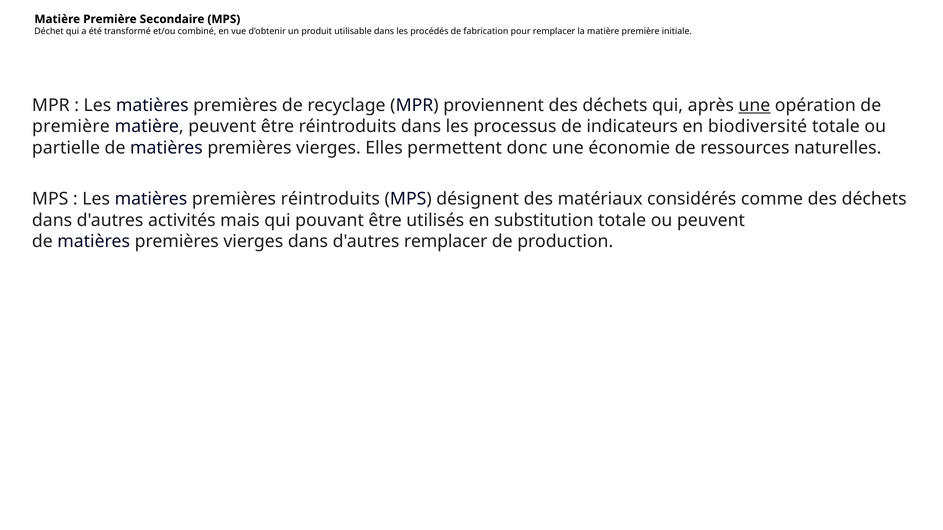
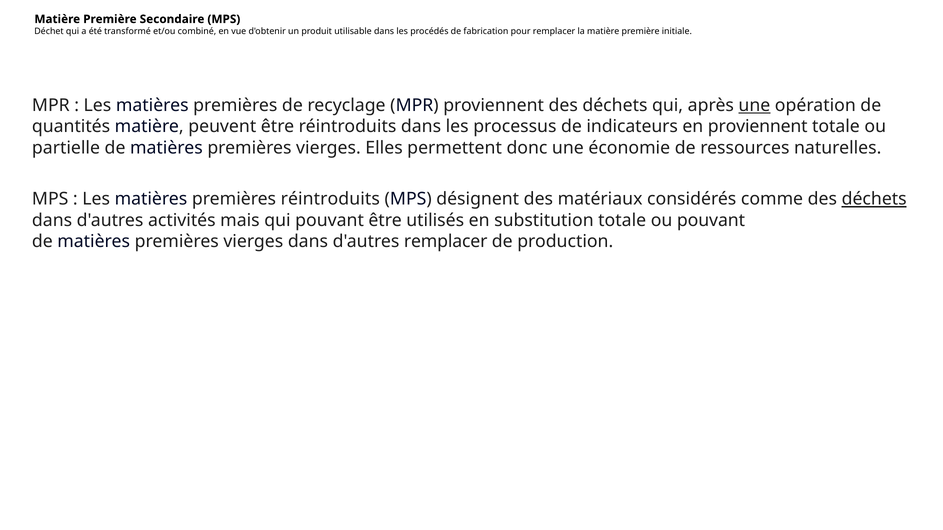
première: première -> quantités (71, 127)
en biodiversité: biodiversité -> proviennent (758, 127)
déchets underline: none -> present (874, 199)
ou peuvent: peuvent -> pouvant (711, 221)
